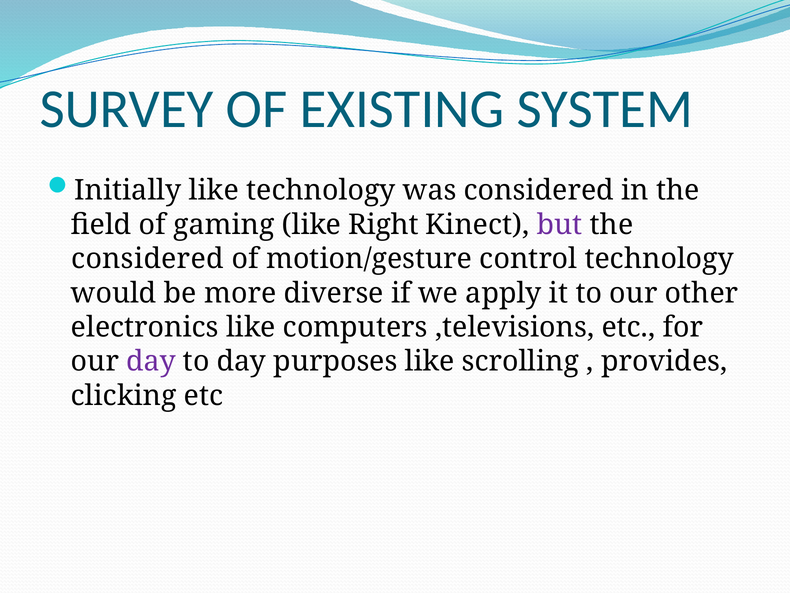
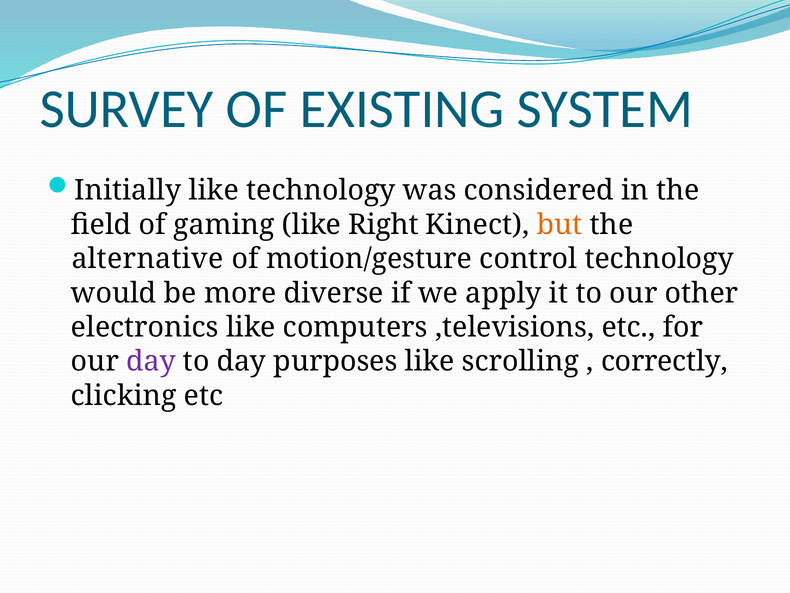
but colour: purple -> orange (560, 224)
considered: considered -> alternative (147, 259)
provides: provides -> correctly (664, 361)
